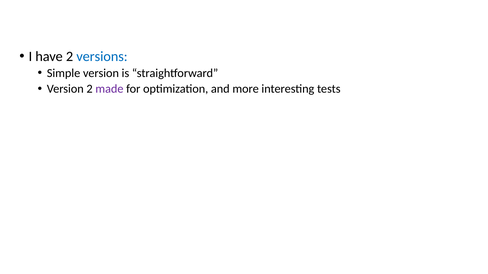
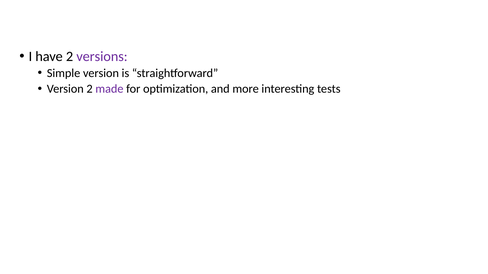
versions colour: blue -> purple (102, 56)
